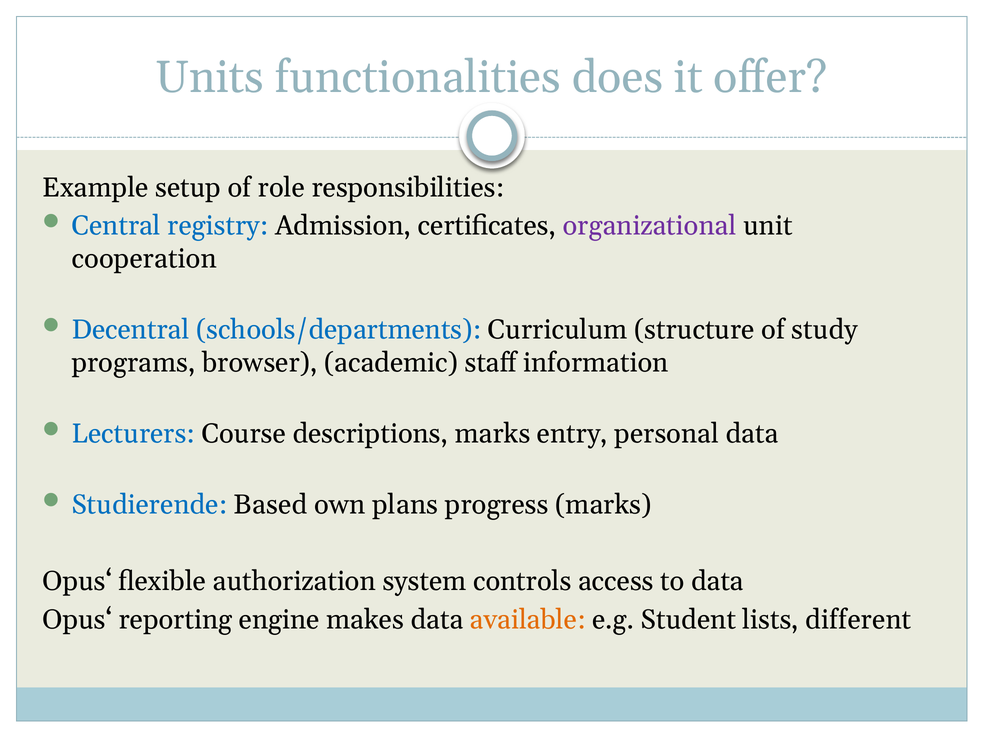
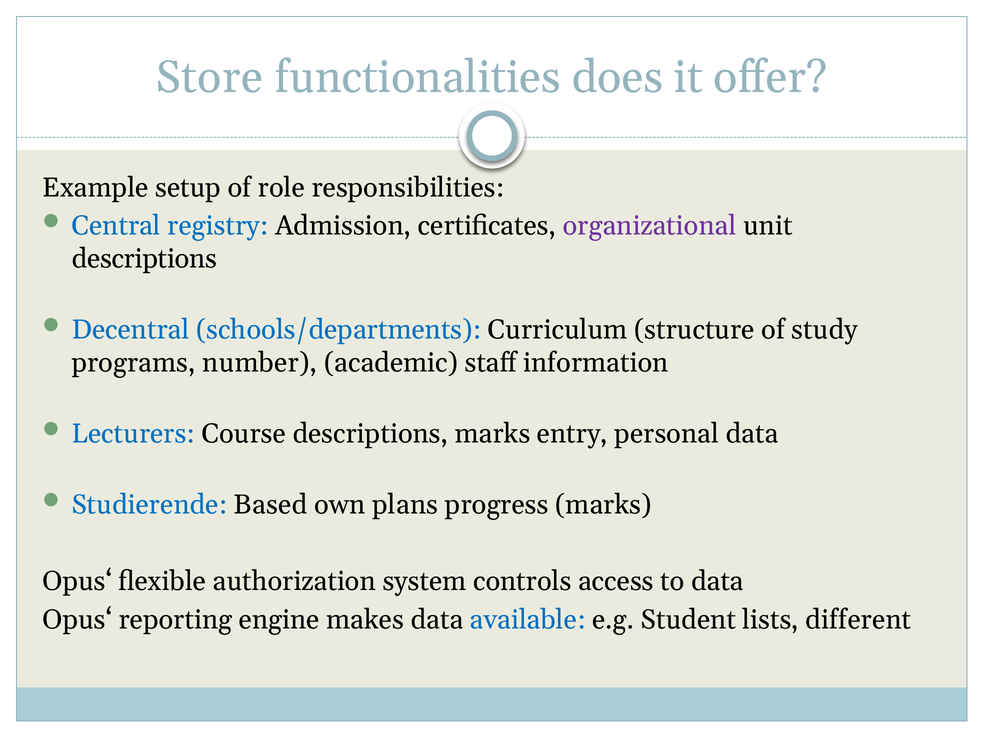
Units: Units -> Store (209, 77)
cooperation: cooperation -> descriptions (144, 259)
browser: browser -> number (260, 363)
available colour: orange -> blue (528, 620)
